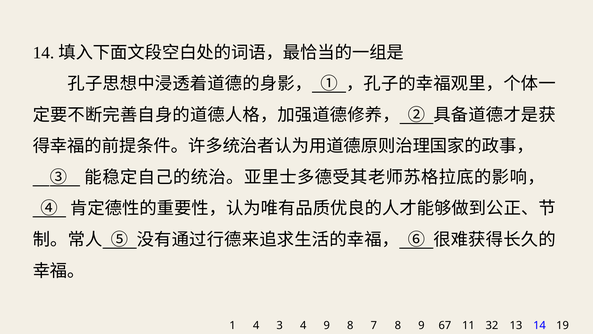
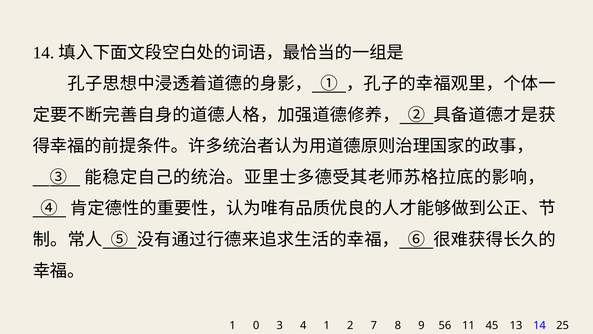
1 4: 4 -> 0 (256, 325)
4 9: 9 -> 1 (327, 325)
3 8: 8 -> 2 (350, 325)
67: 67 -> 56 (445, 325)
32: 32 -> 45 (492, 325)
19: 19 -> 25 (563, 325)
